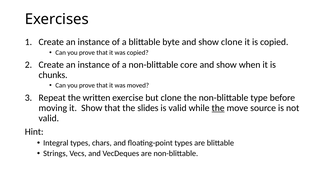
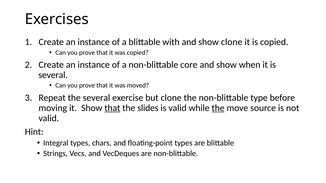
byte: byte -> with (171, 42)
chunks: chunks -> several (53, 75)
the written: written -> several (96, 98)
that underline: none -> present (112, 108)
